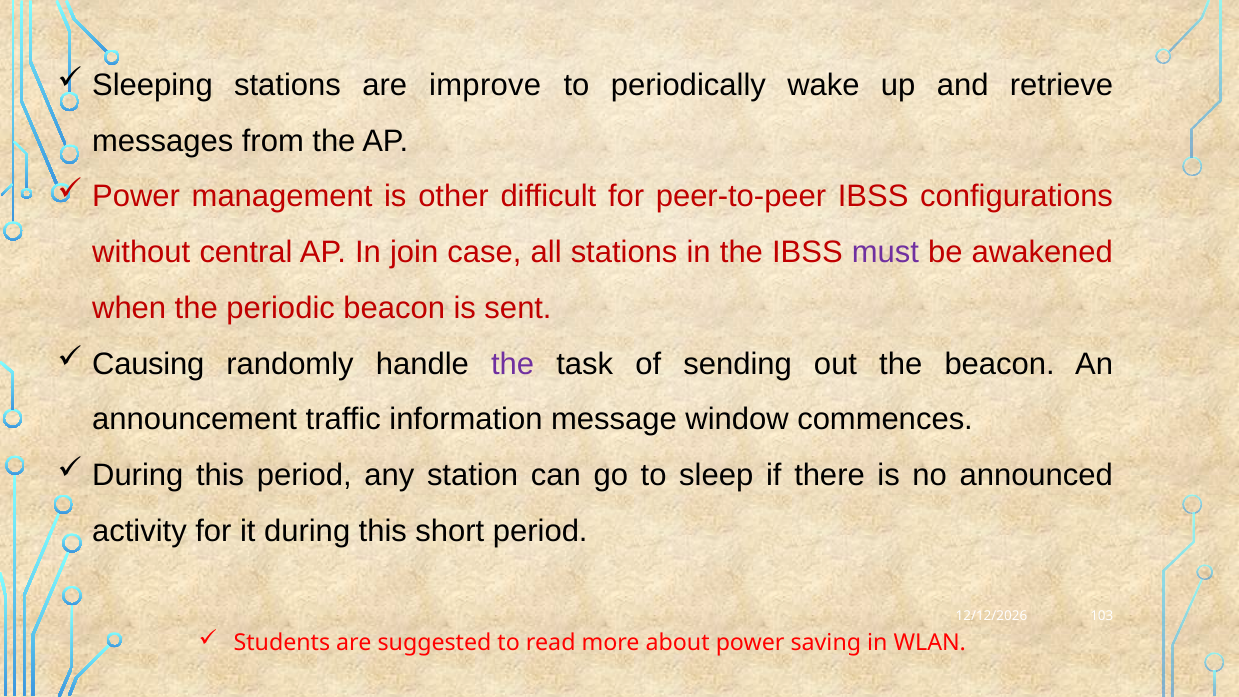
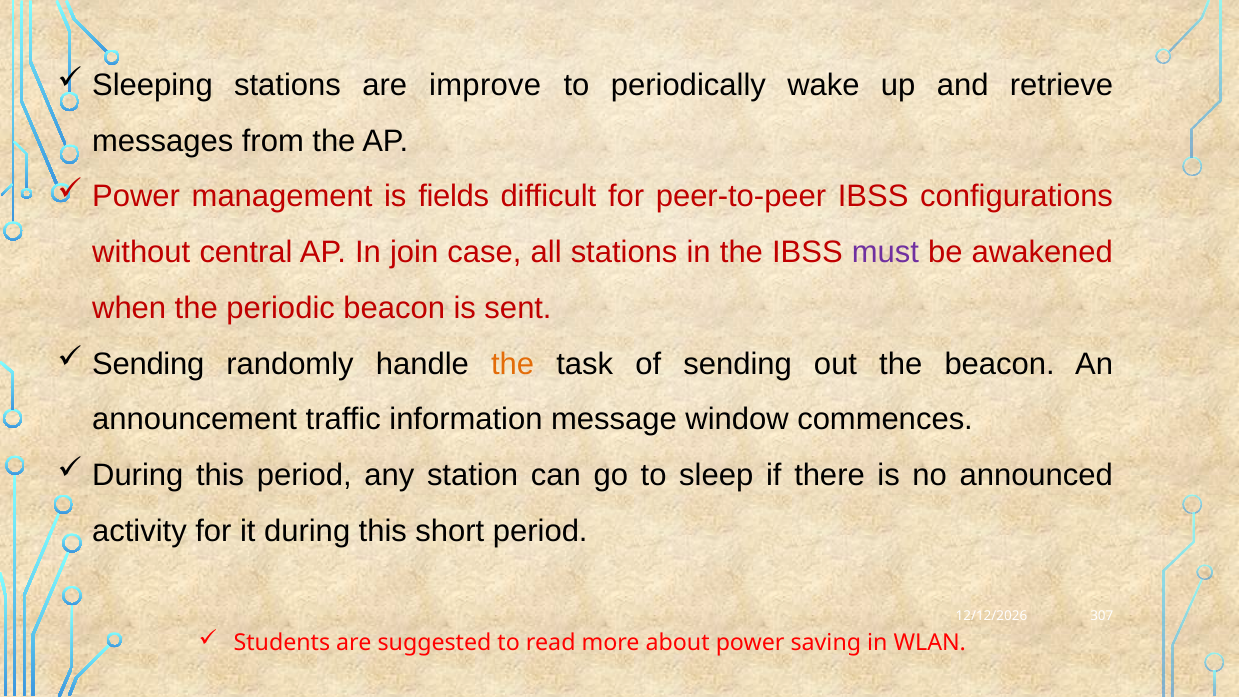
other: other -> fields (454, 197)
Causing: Causing -> Sending (148, 364)
the colour: purple -> orange (513, 364)
103: 103 -> 307 (1102, 616)
